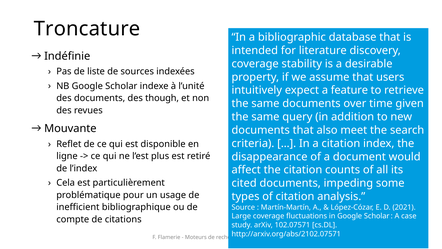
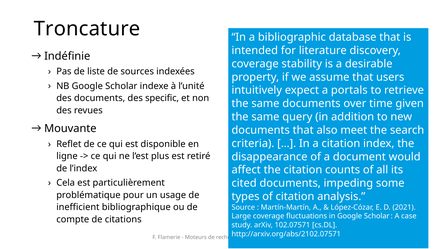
feature: feature -> portals (349, 90)
though: though -> specific (162, 98)
